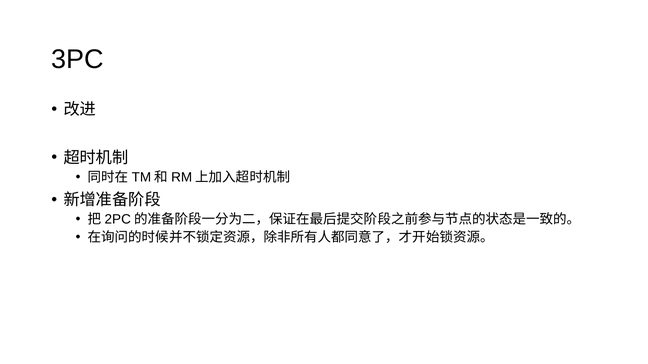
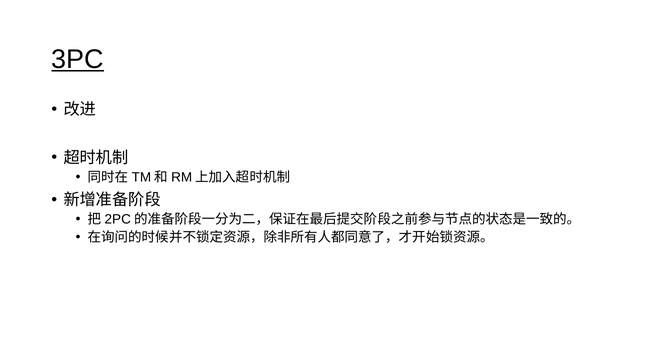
3PC underline: none -> present (78, 59)
